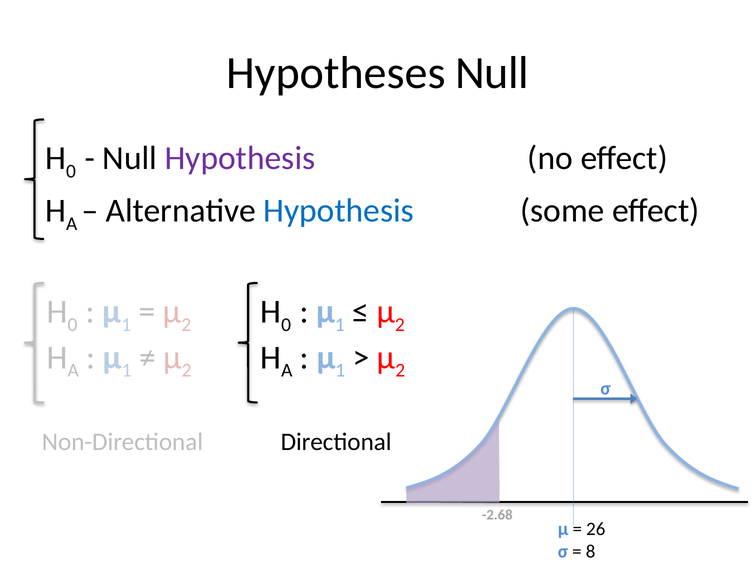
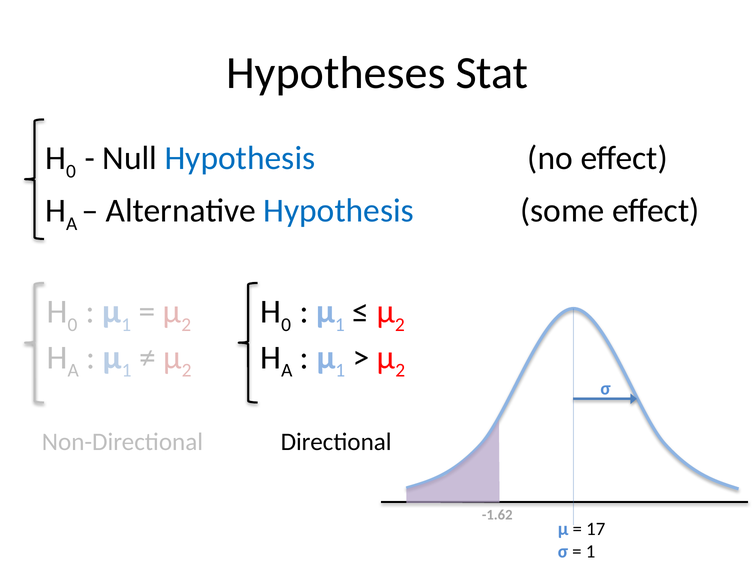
Hypotheses Null: Null -> Stat (492, 73)
Hypothesis colour: purple -> blue (240, 158)
-2.68: -2.68 -> -1.62 (497, 514)
26: 26 -> 17 (596, 529)
8: 8 -> 1 (591, 551)
